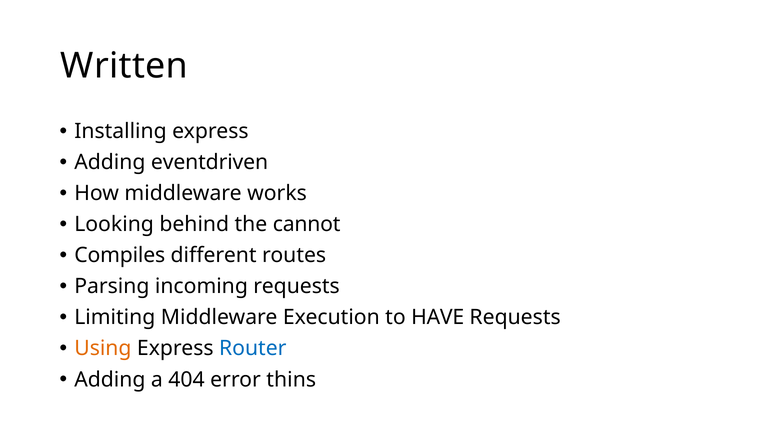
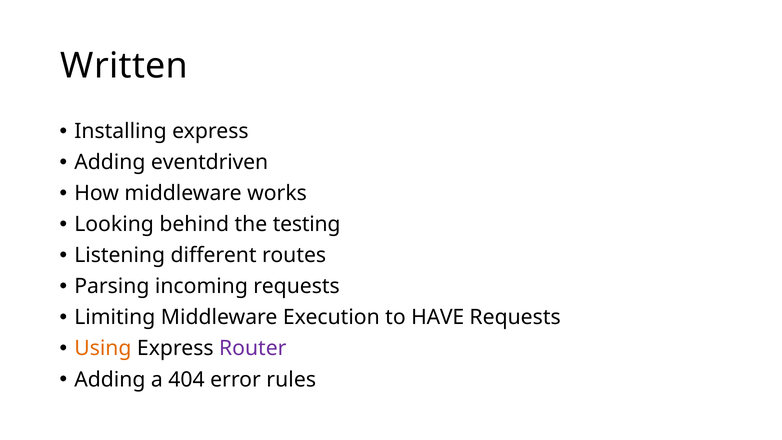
cannot: cannot -> testing (307, 224)
Compiles: Compiles -> Listening (120, 255)
Router colour: blue -> purple (253, 348)
thins: thins -> rules (291, 379)
